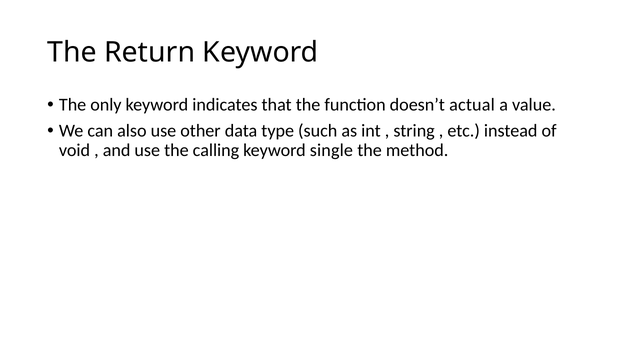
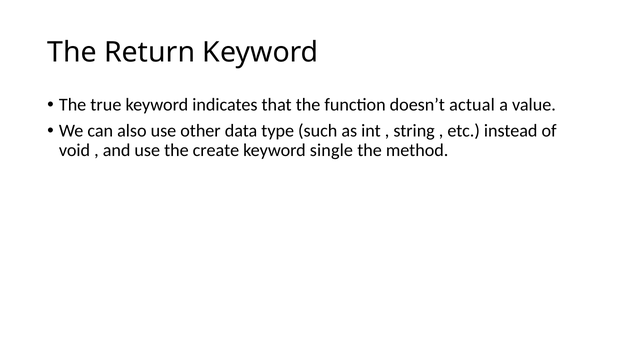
only: only -> true (106, 105)
calling: calling -> create (216, 151)
